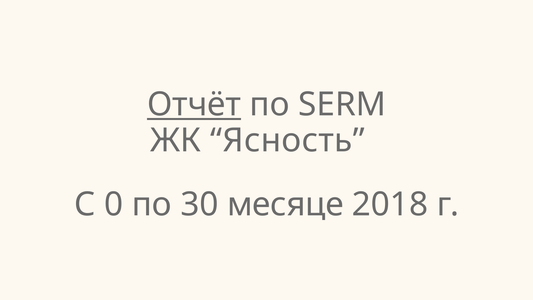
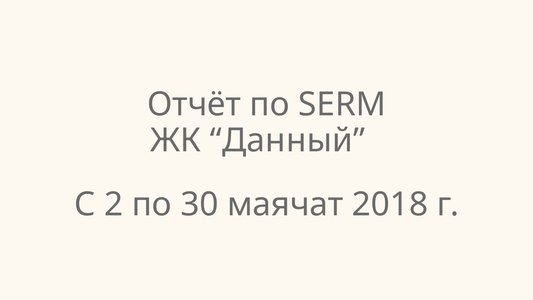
Отчёт underline: present -> none (194, 105)
Ясность: Ясность -> Данный (287, 141)
0: 0 -> 2 (114, 205)
месяце: месяце -> маячат (285, 205)
